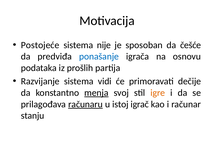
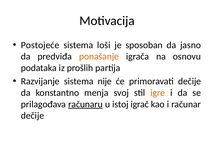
nije: nije -> loši (104, 45)
češće: češće -> jasno (191, 45)
ponašanje colour: blue -> orange (99, 56)
vidi: vidi -> nije (105, 81)
menja underline: present -> none (96, 92)
stanju: stanju -> dečije (33, 115)
